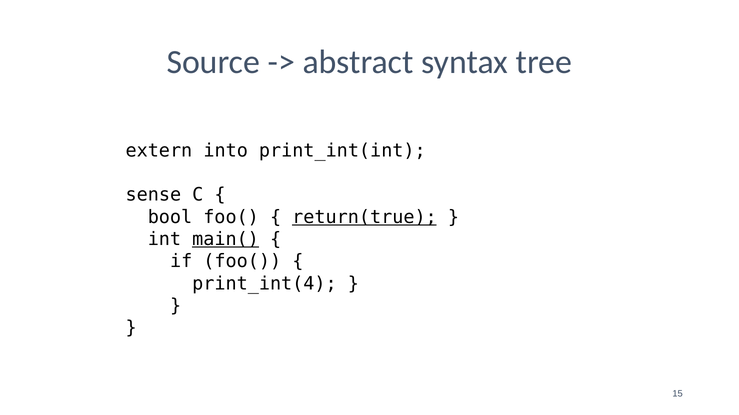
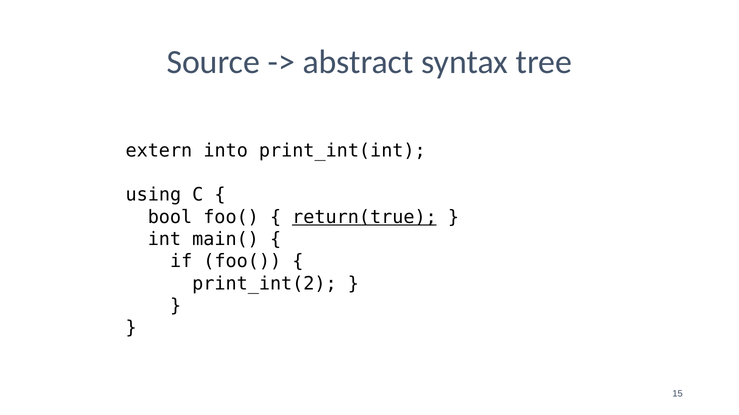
sense: sense -> using (153, 195)
main( underline: present -> none (226, 240)
print_int(4: print_int(4 -> print_int(2 (264, 284)
